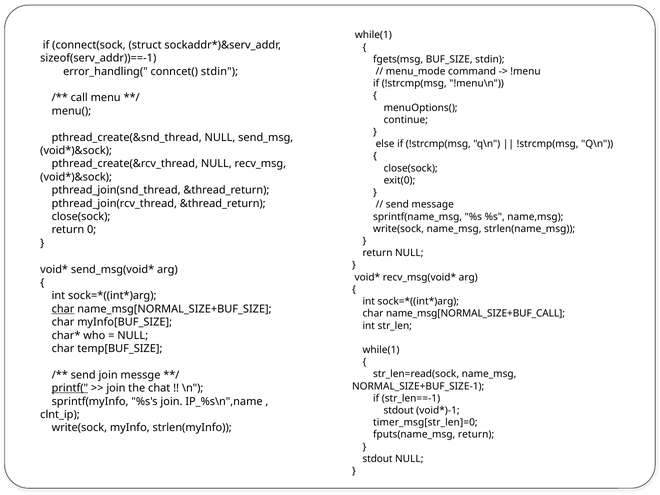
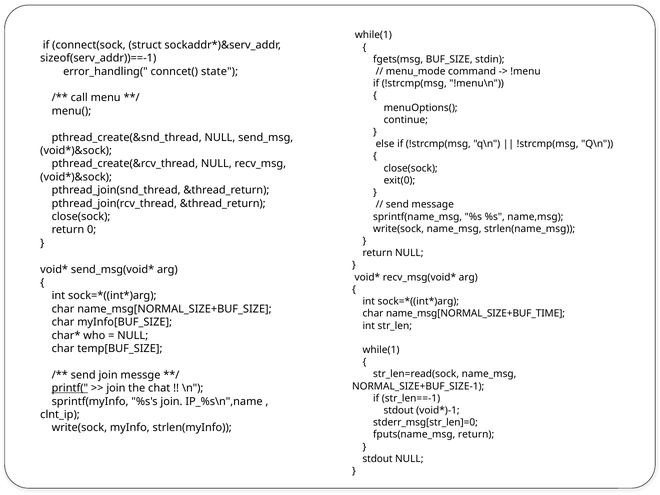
conncet( stdin: stdin -> state (220, 71)
char underline: present -> none (63, 309)
name_msg[NORMAL_SIZE+BUF_CALL: name_msg[NORMAL_SIZE+BUF_CALL -> name_msg[NORMAL_SIZE+BUF_TIME (476, 314)
timer_msg[str_len]=0: timer_msg[str_len]=0 -> stderr_msg[str_len]=0 (425, 423)
